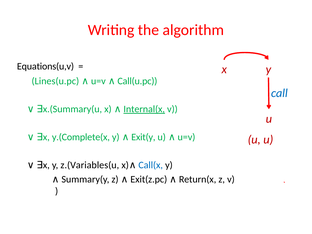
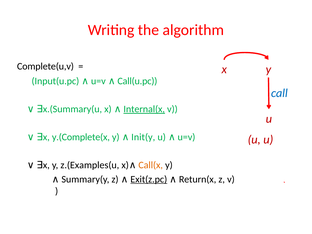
Equations(u,v: Equations(u,v -> Complete(u,v (45, 66)
Lines(u.pc: Lines(u.pc -> Input(u.pc (55, 81)
Exit(y: Exit(y -> Init(y (143, 137)
z.(Variables(u: z.(Variables(u -> z.(Examples(u (90, 165)
Call(x colour: blue -> orange (151, 165)
Exit(z.pc underline: none -> present (149, 179)
